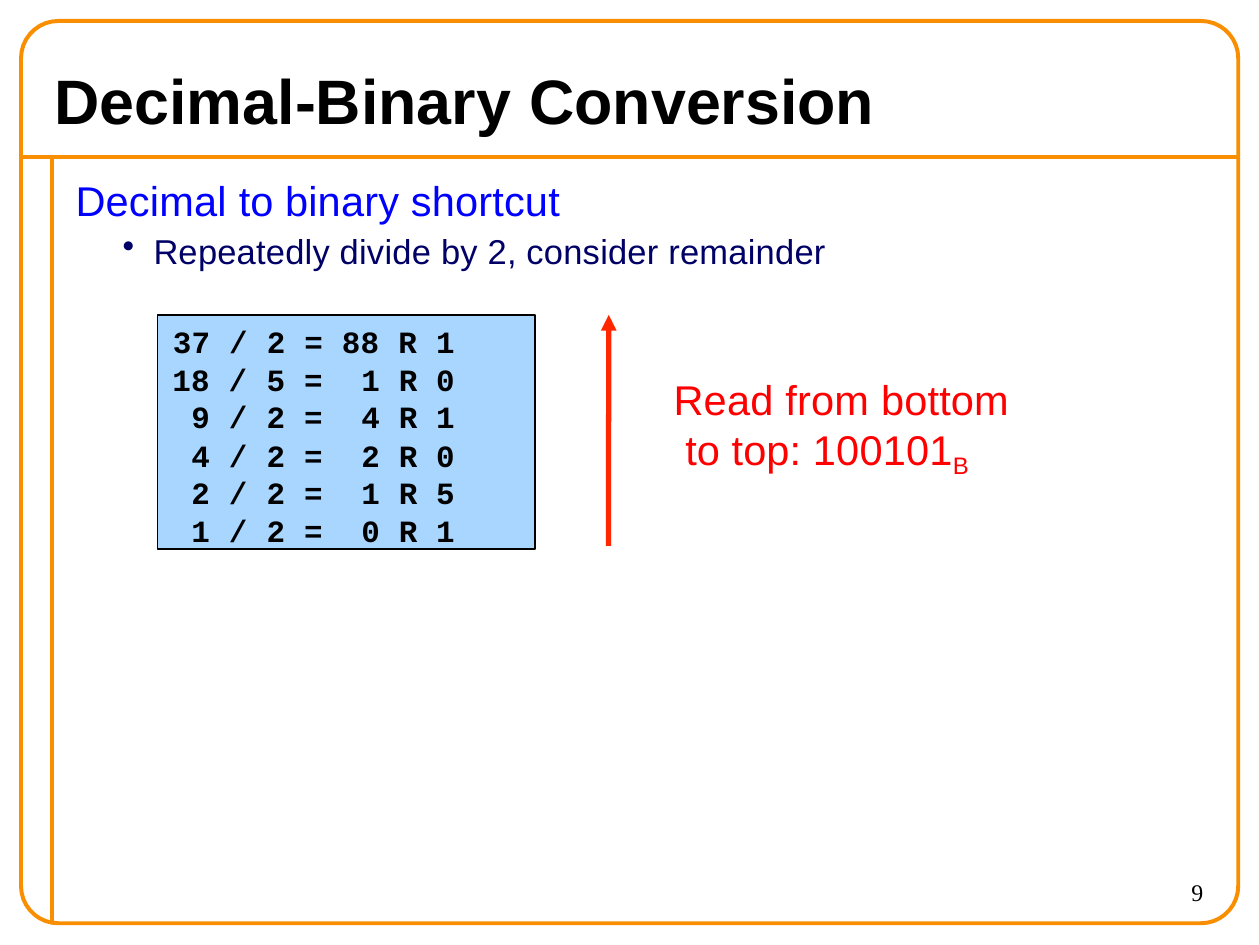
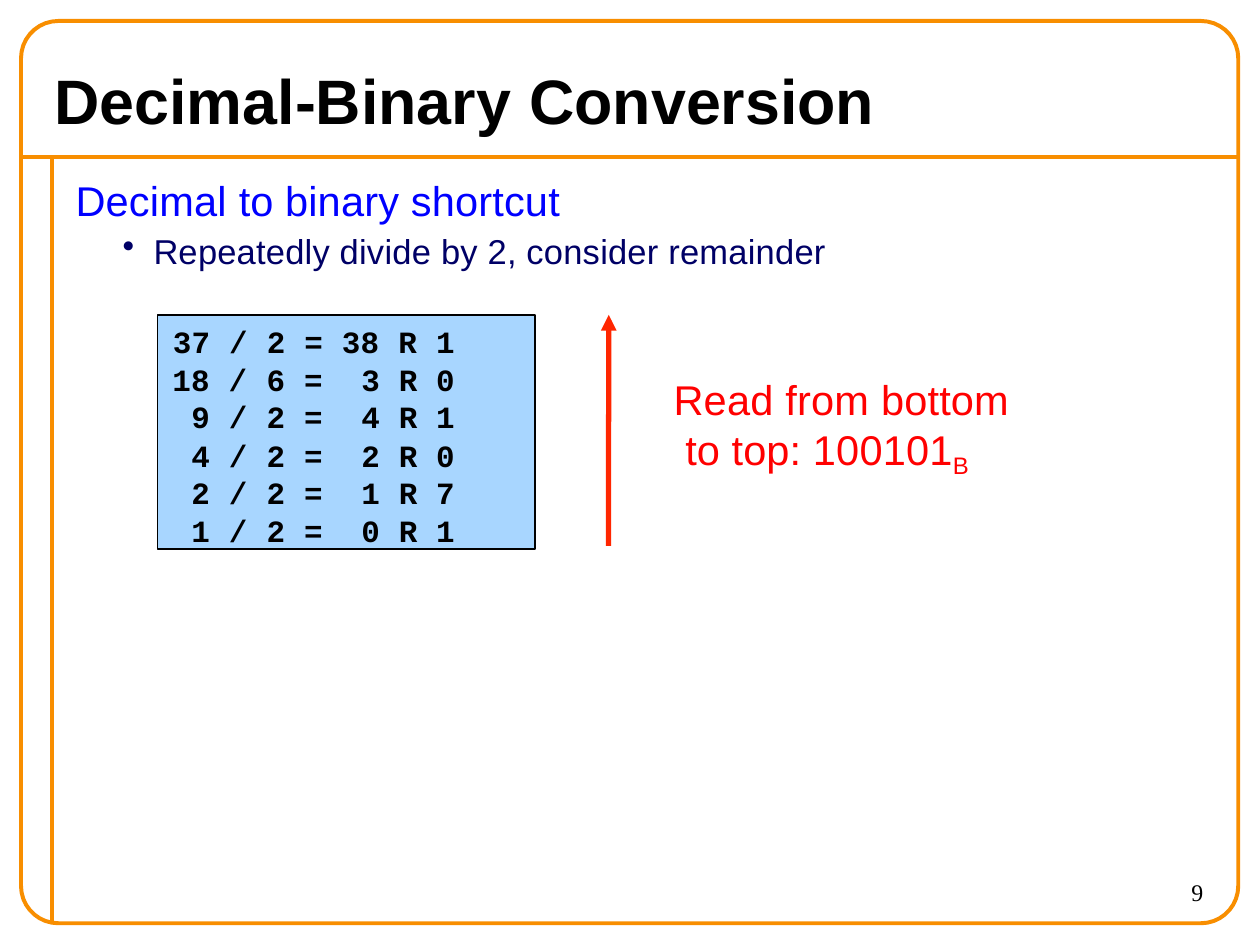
88: 88 -> 38 (361, 344)
5: 5 -> 6 (276, 382)
1: 1 -> 3 (371, 382)
R 5: 5 -> 7 (445, 494)
